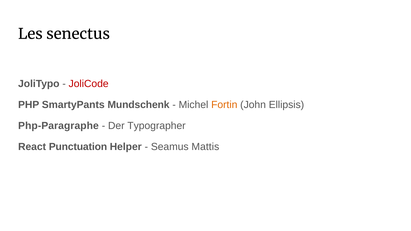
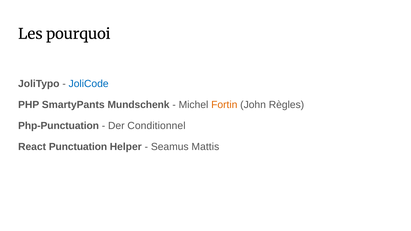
senectus: senectus -> pourquoi (78, 34)
JoliCode colour: red -> blue (89, 84)
Ellipsis: Ellipsis -> Règles (286, 105)
Php-Paragraphe: Php-Paragraphe -> Php-Punctuation (59, 126)
Typographer: Typographer -> Conditionnel (156, 126)
